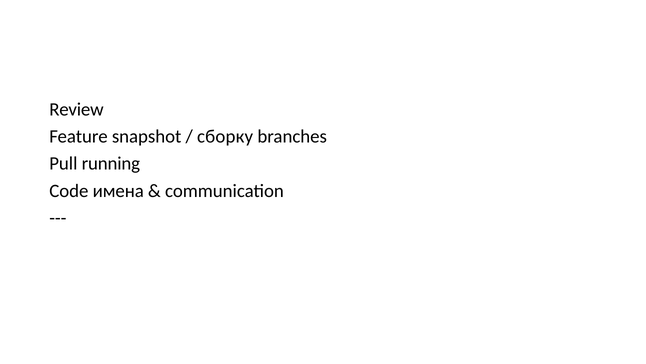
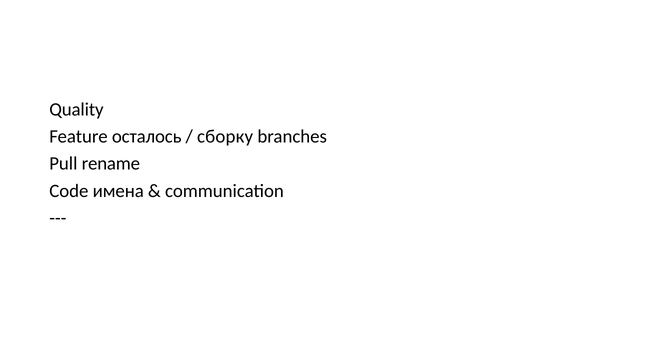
Review: Review -> Quality (76, 109)
snapshot: snapshot -> осталось (147, 136)
running: running -> rename (111, 163)
